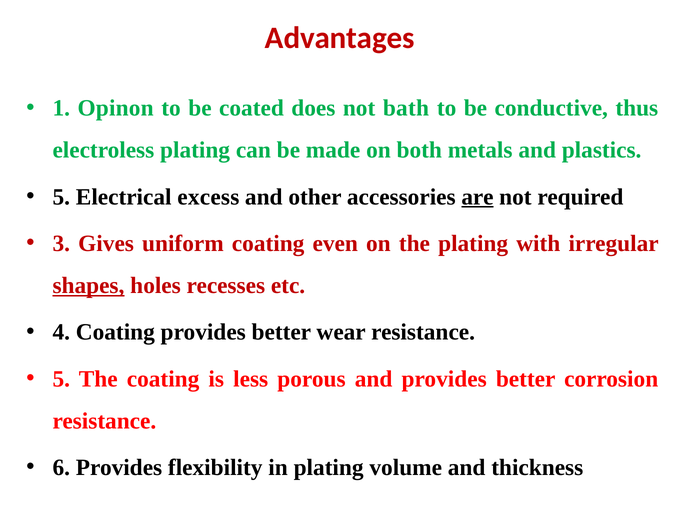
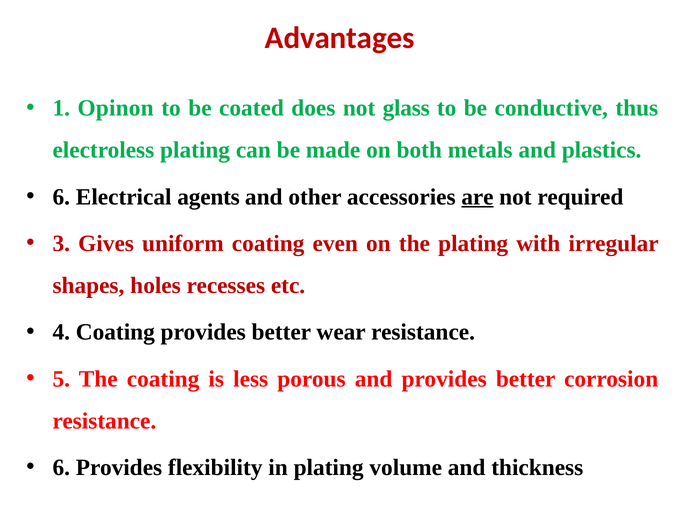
bath: bath -> glass (406, 108)
5: 5 -> 6 (61, 197)
excess: excess -> agents (209, 197)
shapes underline: present -> none (88, 286)
